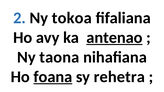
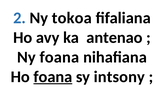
antenao underline: present -> none (114, 38)
Ny taona: taona -> foana (59, 57)
rehetra: rehetra -> intsony (119, 77)
